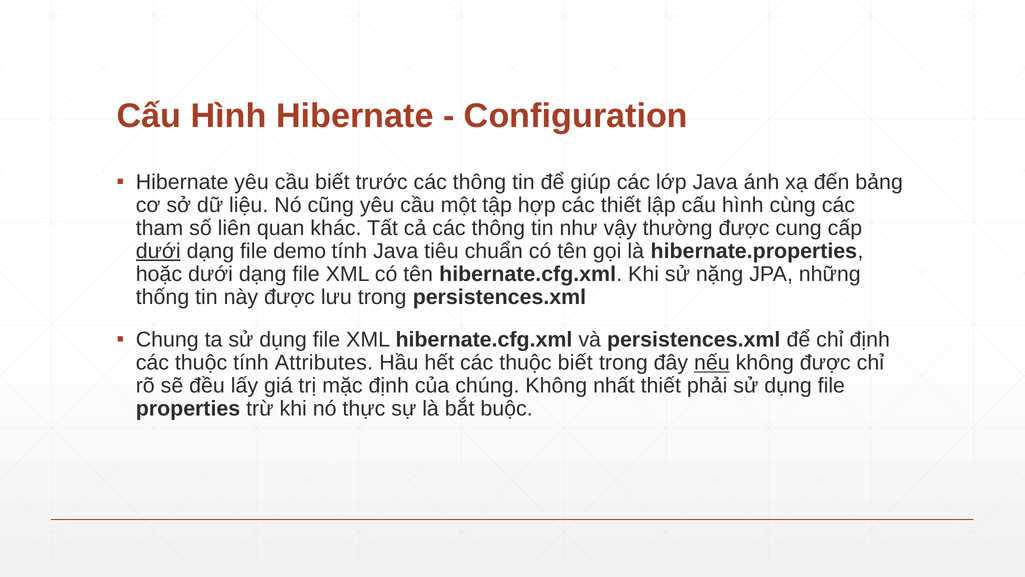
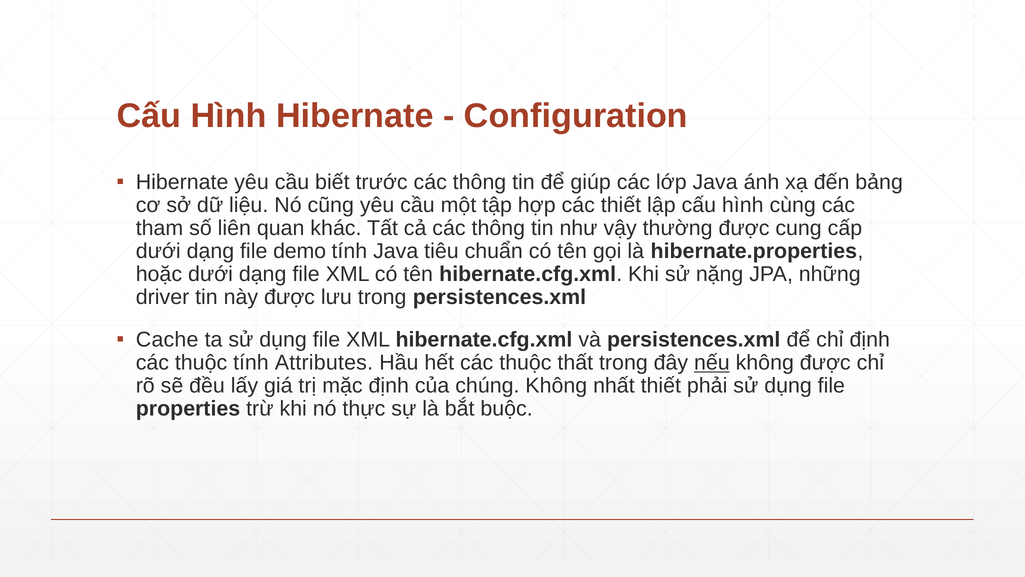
dưới underline: present -> none (158, 251)
thống: thống -> driver (163, 297)
Chung: Chung -> Cache (167, 339)
thuộc biết: biết -> thất (575, 362)
